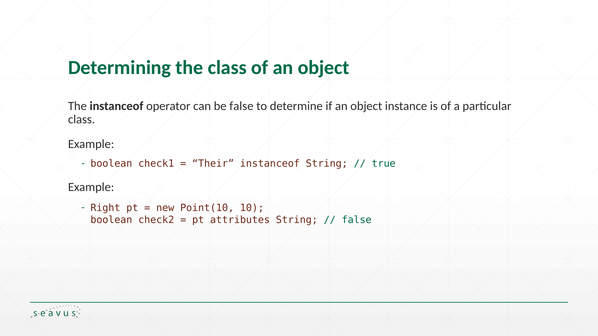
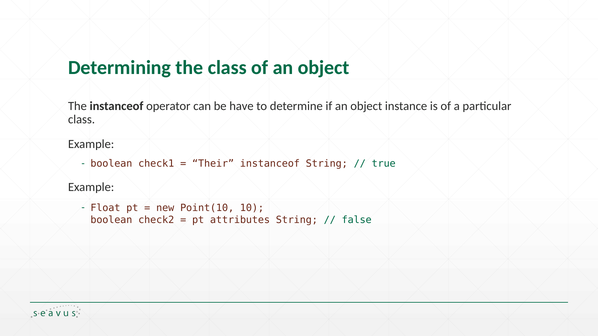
be false: false -> have (241, 106)
Right: Right -> Float (105, 208)
